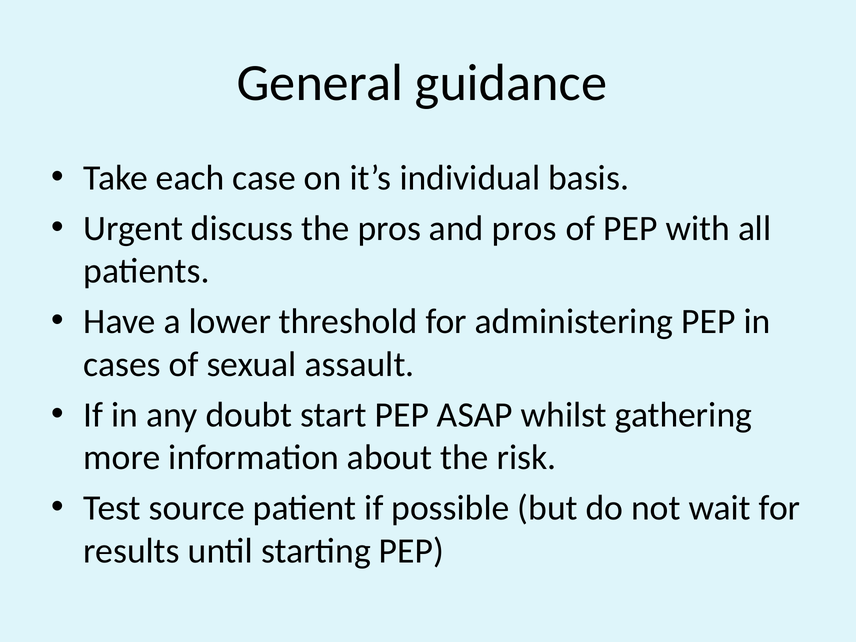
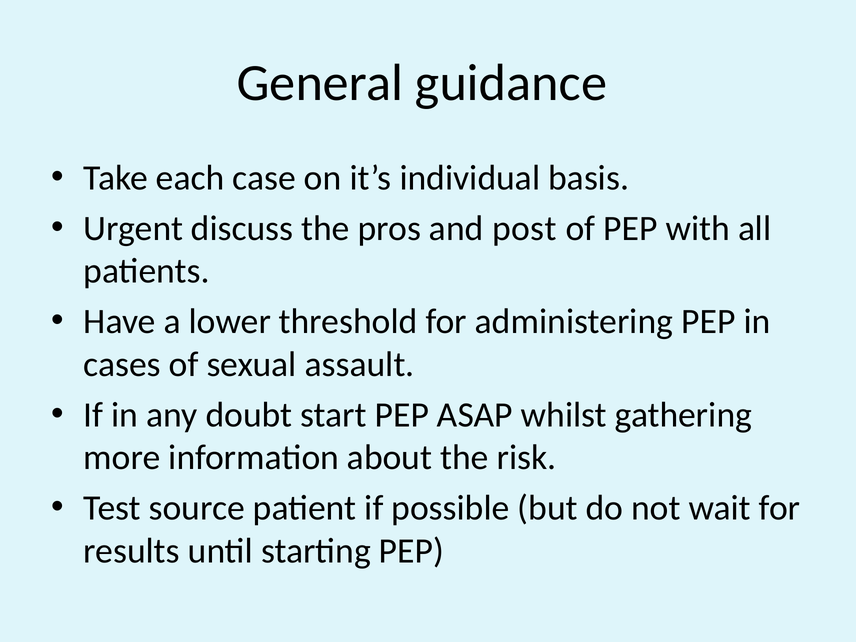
and pros: pros -> post (524, 228)
